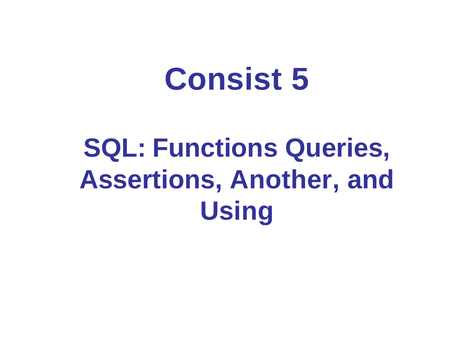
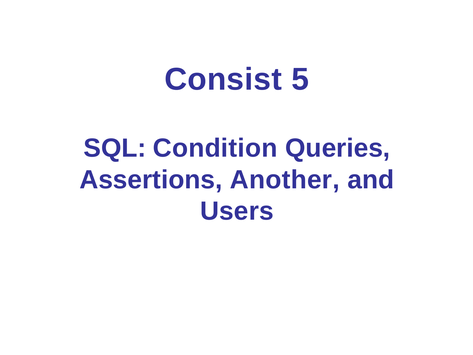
Functions: Functions -> Condition (215, 148)
Using: Using -> Users (237, 211)
